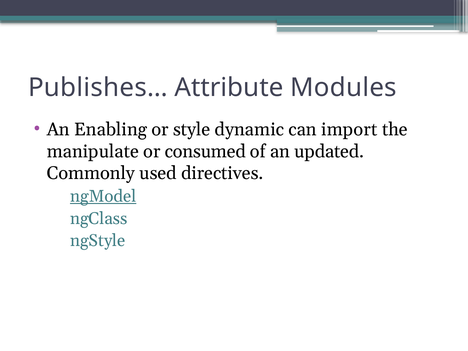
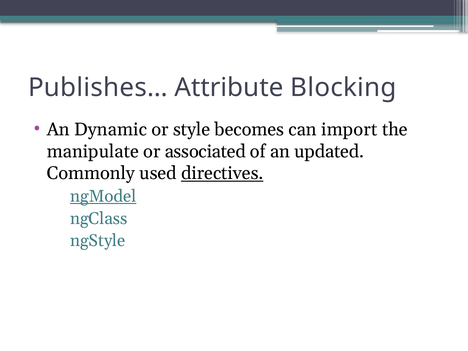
Modules: Modules -> Blocking (343, 88)
Enabling: Enabling -> Dynamic (111, 130)
dynamic: dynamic -> becomes (249, 130)
consumed: consumed -> associated (205, 151)
directives underline: none -> present (222, 173)
